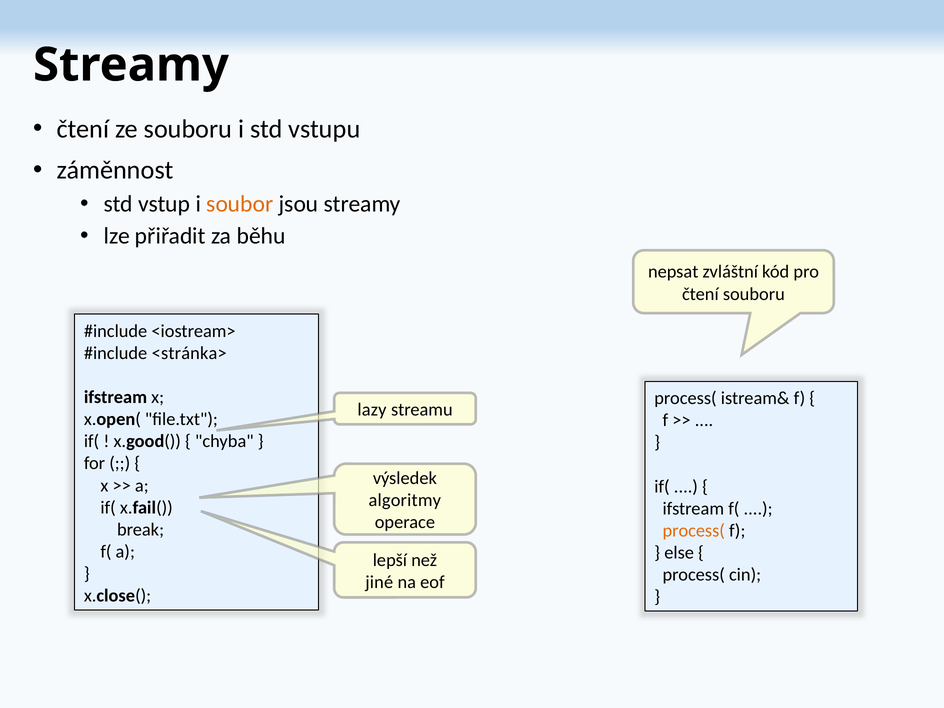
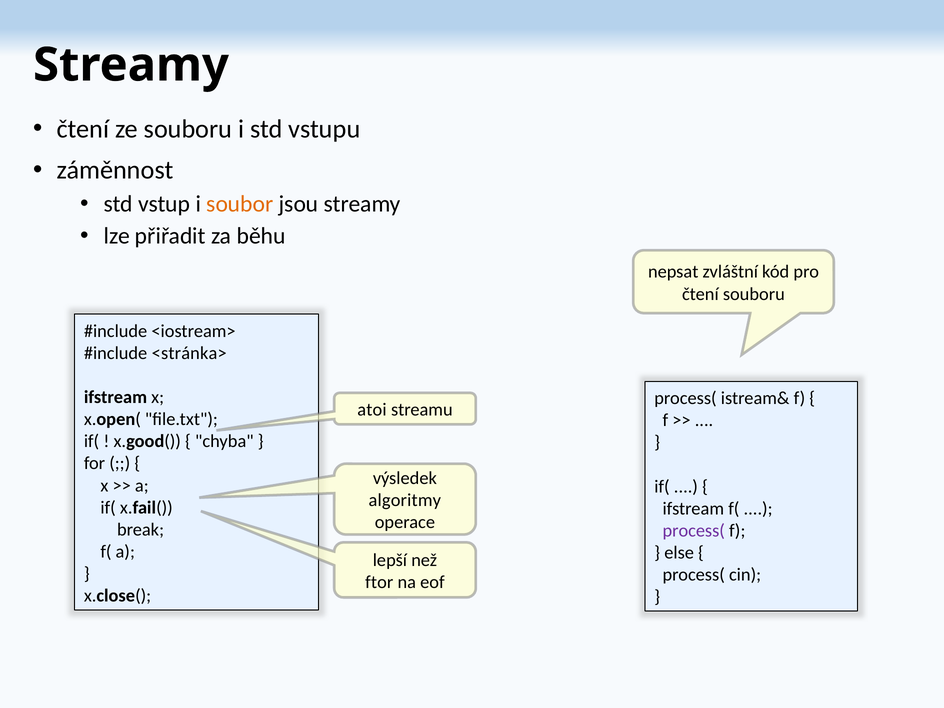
lazy: lazy -> atoi (372, 410)
process( colour: orange -> purple (694, 531)
jiné: jiné -> ftor (379, 582)
